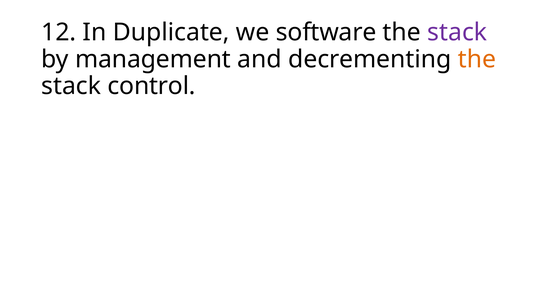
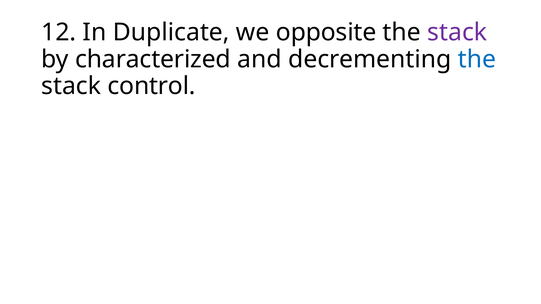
software: software -> opposite (326, 32)
management: management -> characterized (153, 59)
the colour: orange -> blue (477, 59)
